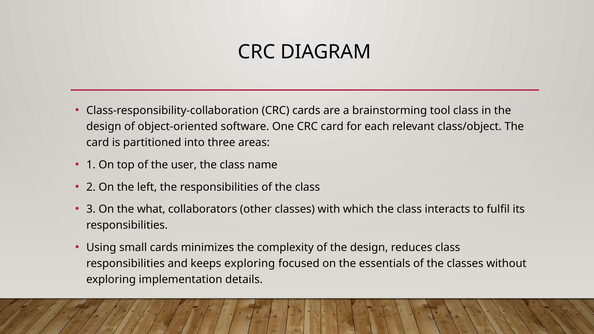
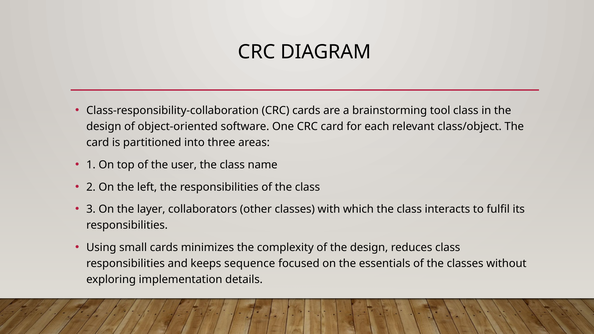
what: what -> layer (151, 209)
keeps exploring: exploring -> sequence (250, 264)
